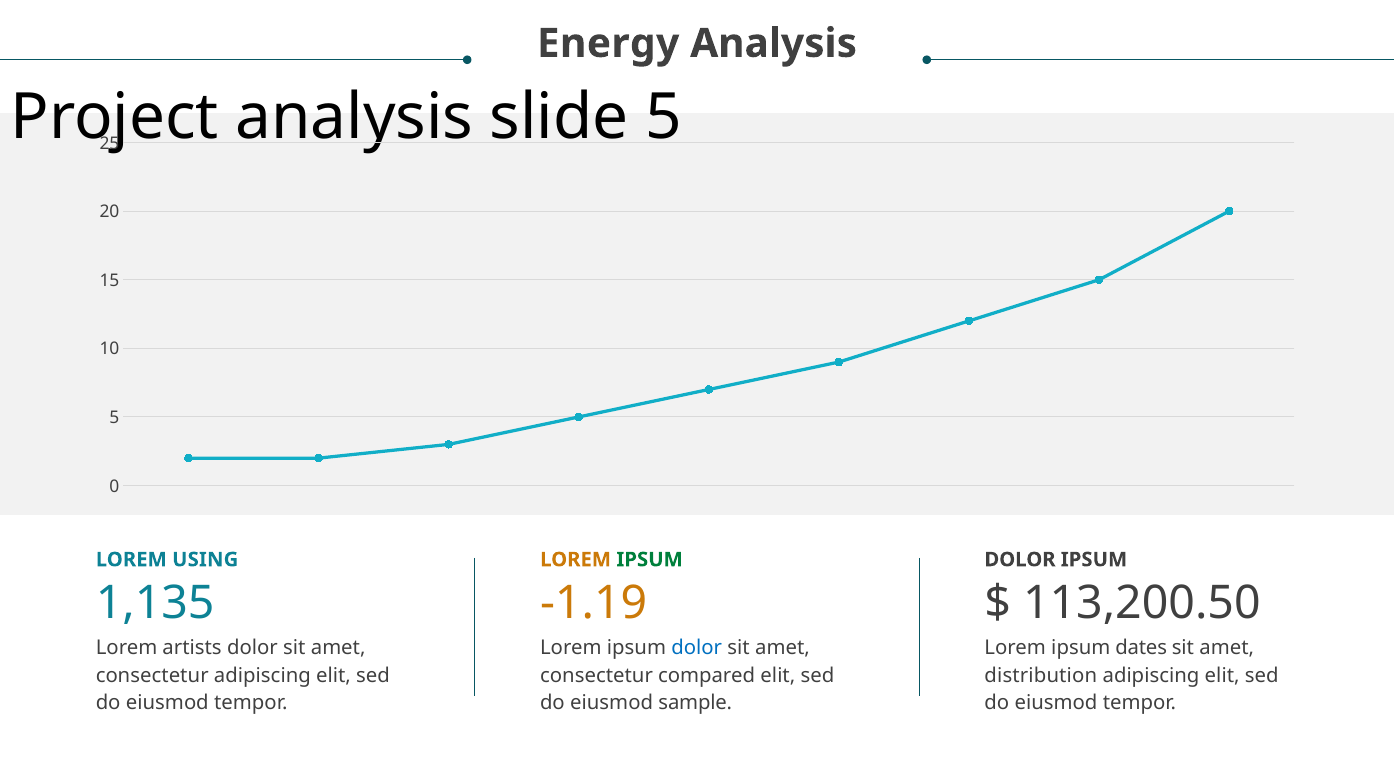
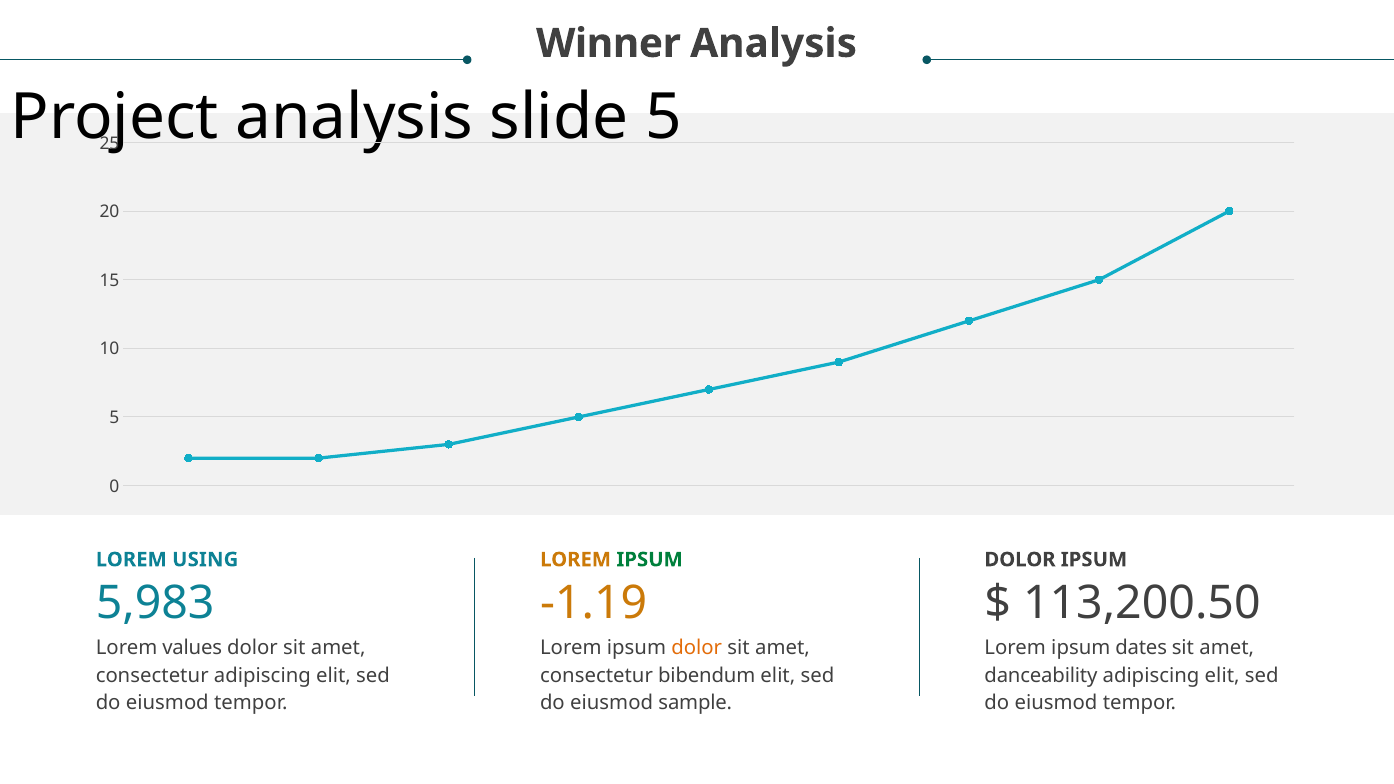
Energy: Energy -> Winner (608, 44)
1,135: 1,135 -> 5,983 (155, 603)
artists: artists -> values (192, 648)
dolor colour: blue -> orange (697, 648)
compared: compared -> bibendum (707, 676)
distribution: distribution -> danceability (1041, 676)
